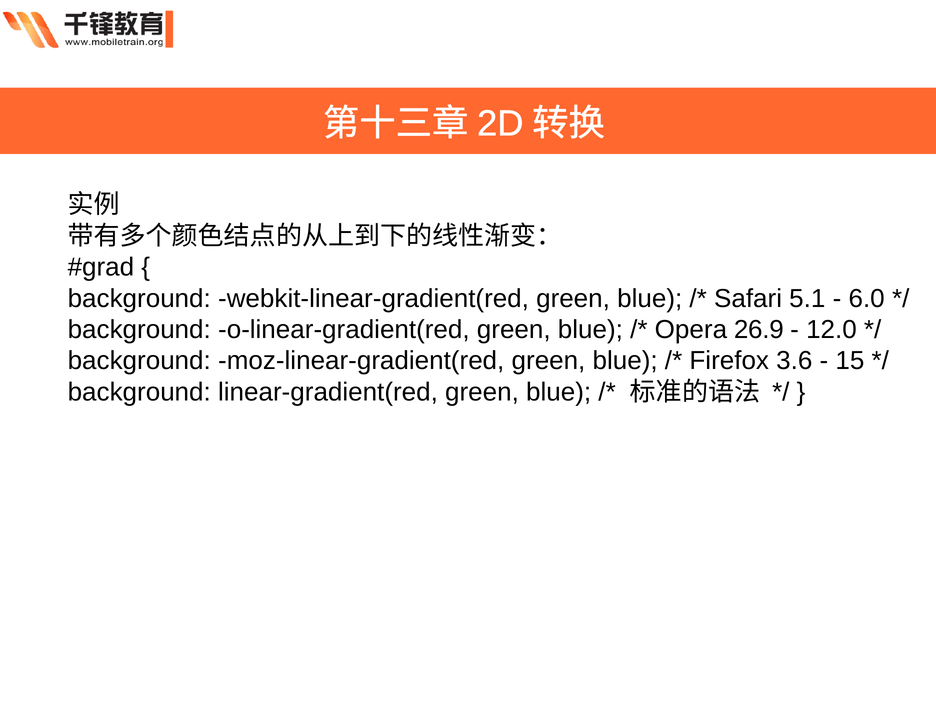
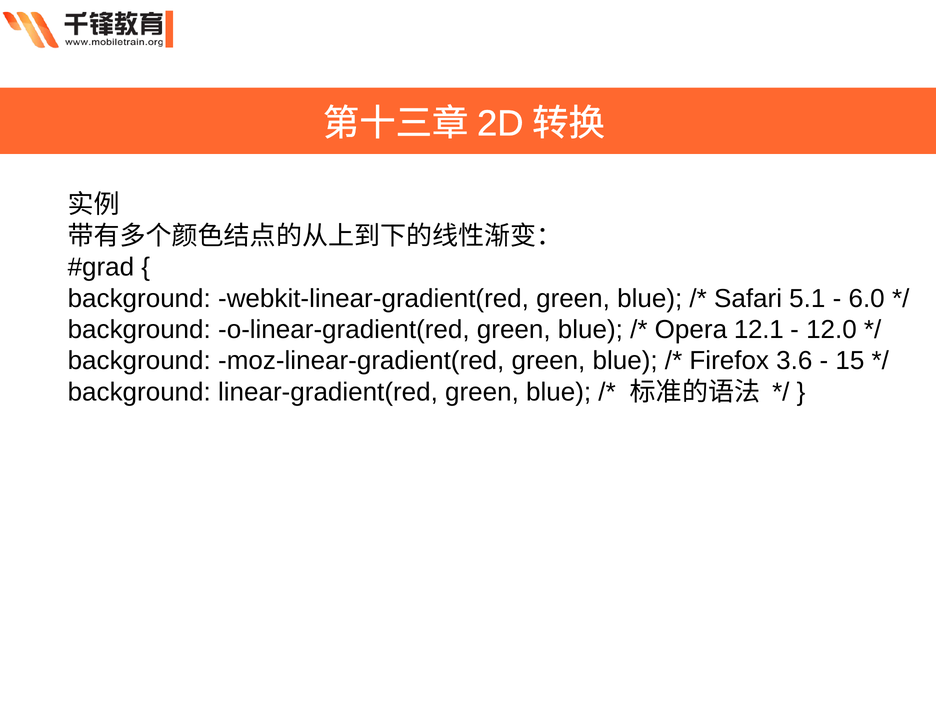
26.9: 26.9 -> 12.1 (759, 330)
